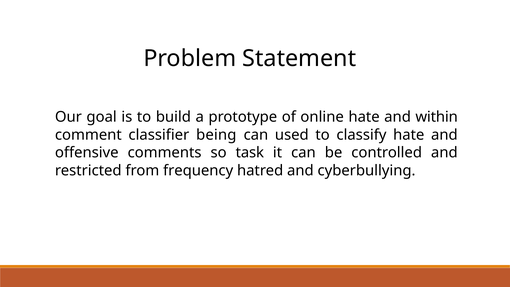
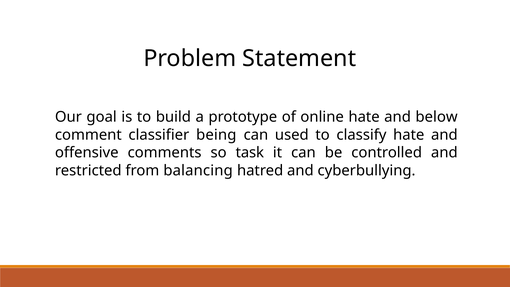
within: within -> below (437, 117)
frequency: frequency -> balancing (198, 170)
